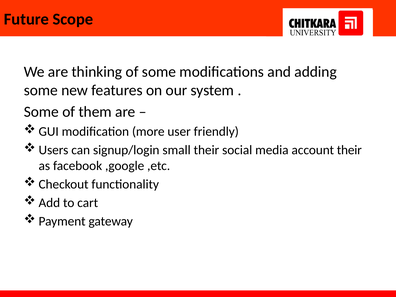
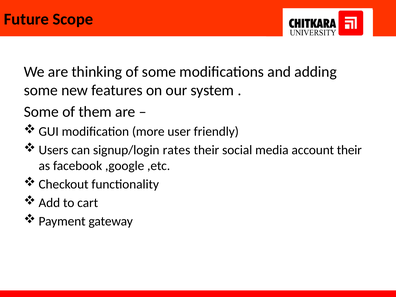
small: small -> rates (177, 150)
